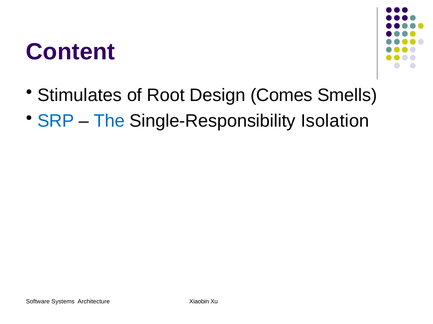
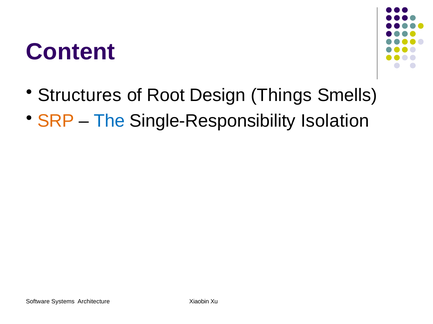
Stimulates: Stimulates -> Structures (80, 95)
Comes: Comes -> Things (281, 95)
SRP colour: blue -> orange (56, 121)
